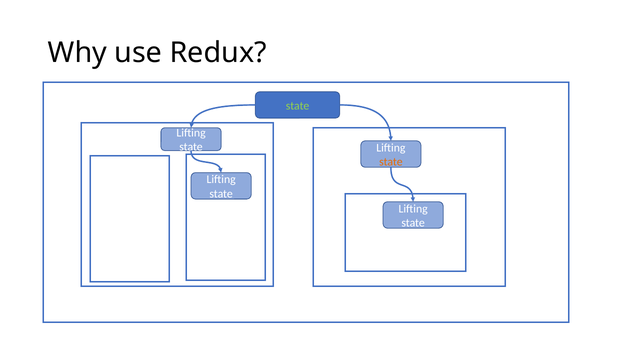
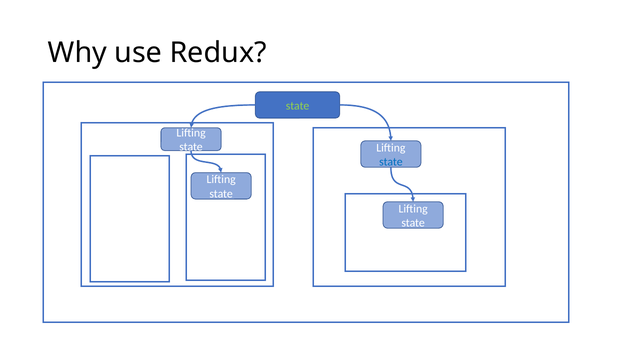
state colour: orange -> blue (391, 162)
